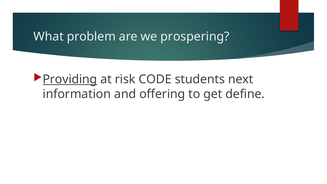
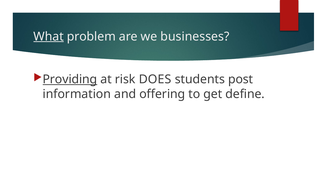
What underline: none -> present (49, 36)
prospering: prospering -> businesses (195, 36)
CODE: CODE -> DOES (155, 79)
next: next -> post (241, 79)
